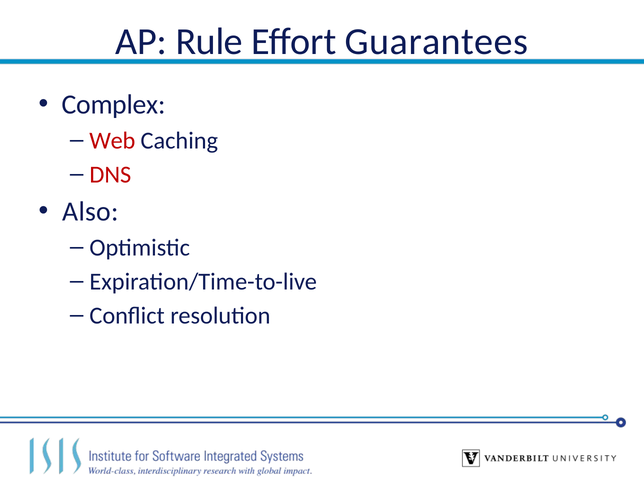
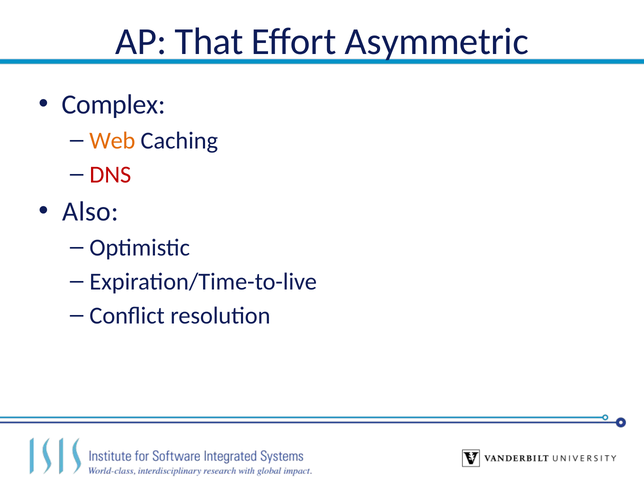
Rule: Rule -> That (209, 41)
Guarantees: Guarantees -> Asymmetric (437, 41)
Web colour: red -> orange (112, 141)
